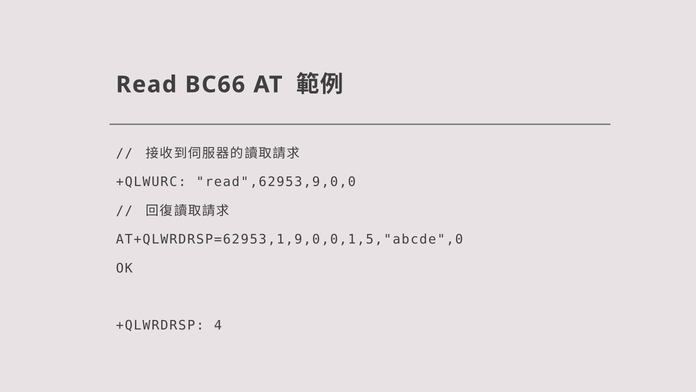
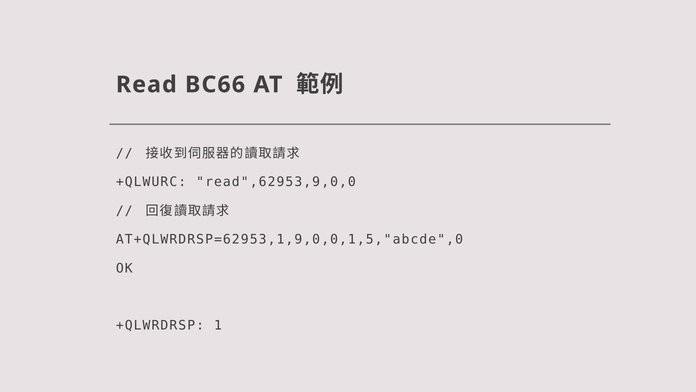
4: 4 -> 1 (218, 325)
